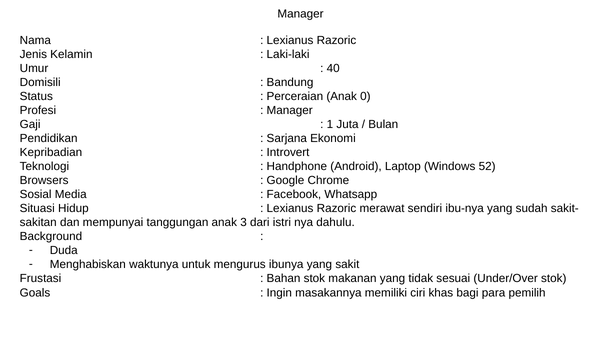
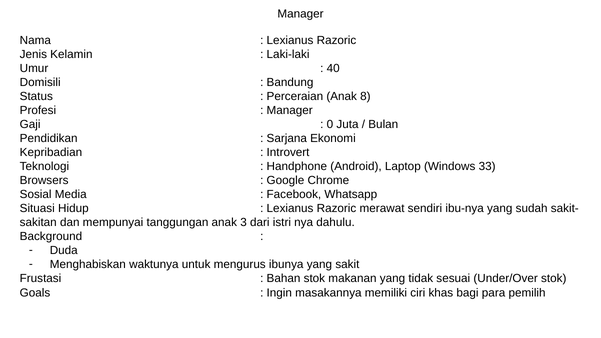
0: 0 -> 8 (365, 96)
1: 1 -> 0 (330, 124)
52: 52 -> 33 (487, 166)
